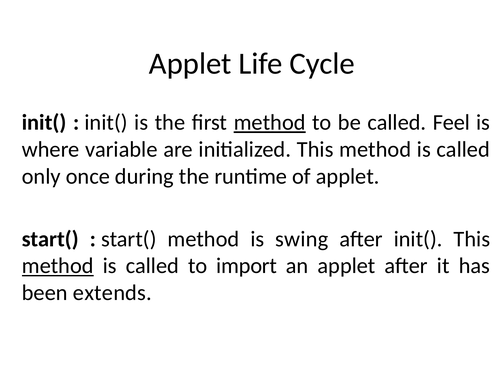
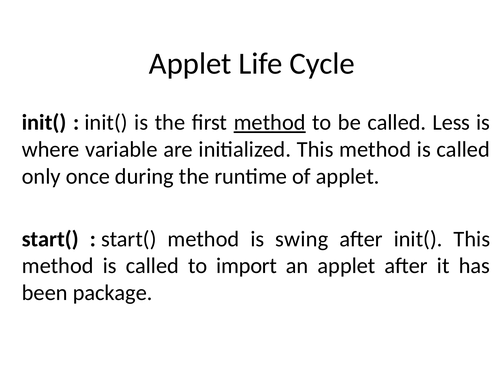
Feel: Feel -> Less (451, 123)
method underline: present -> none (58, 266)
extends: extends -> package (113, 293)
